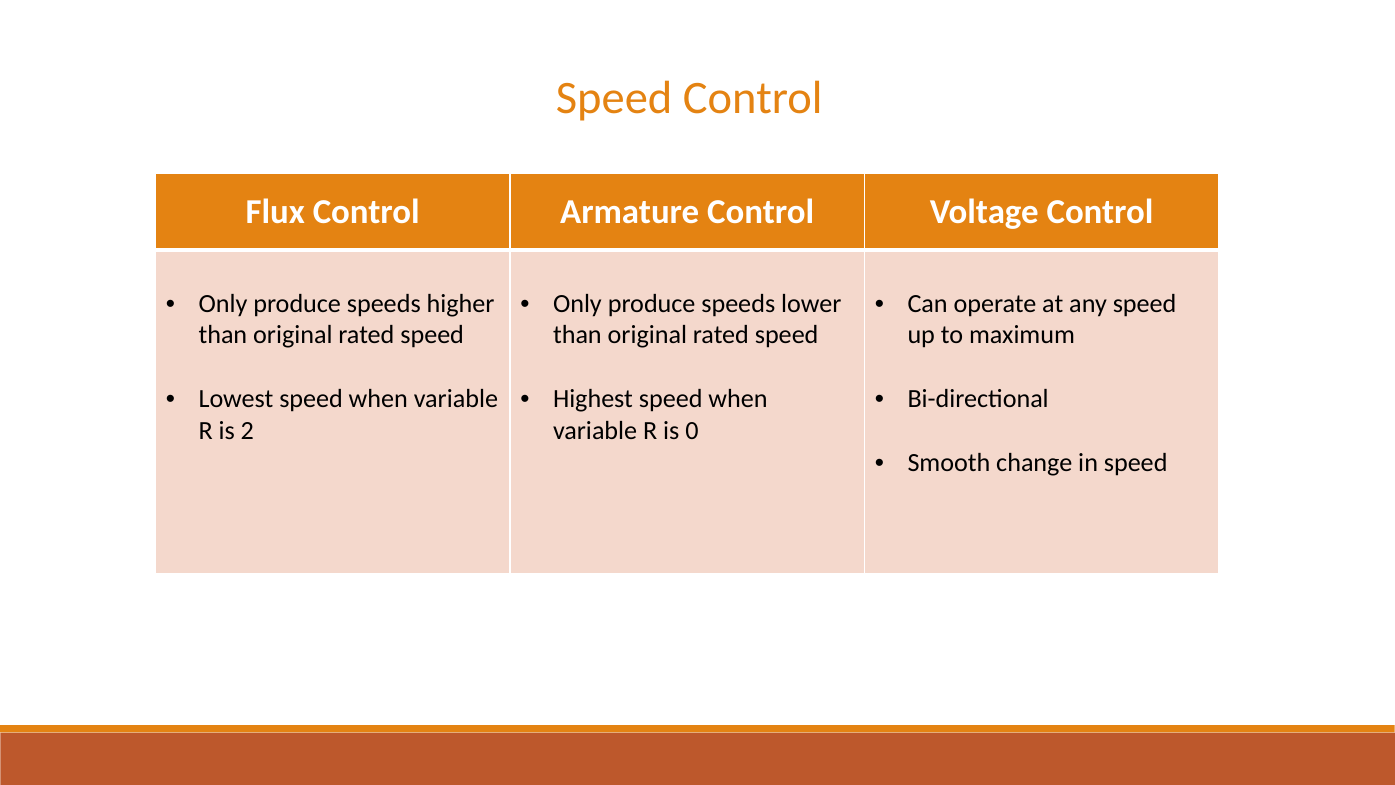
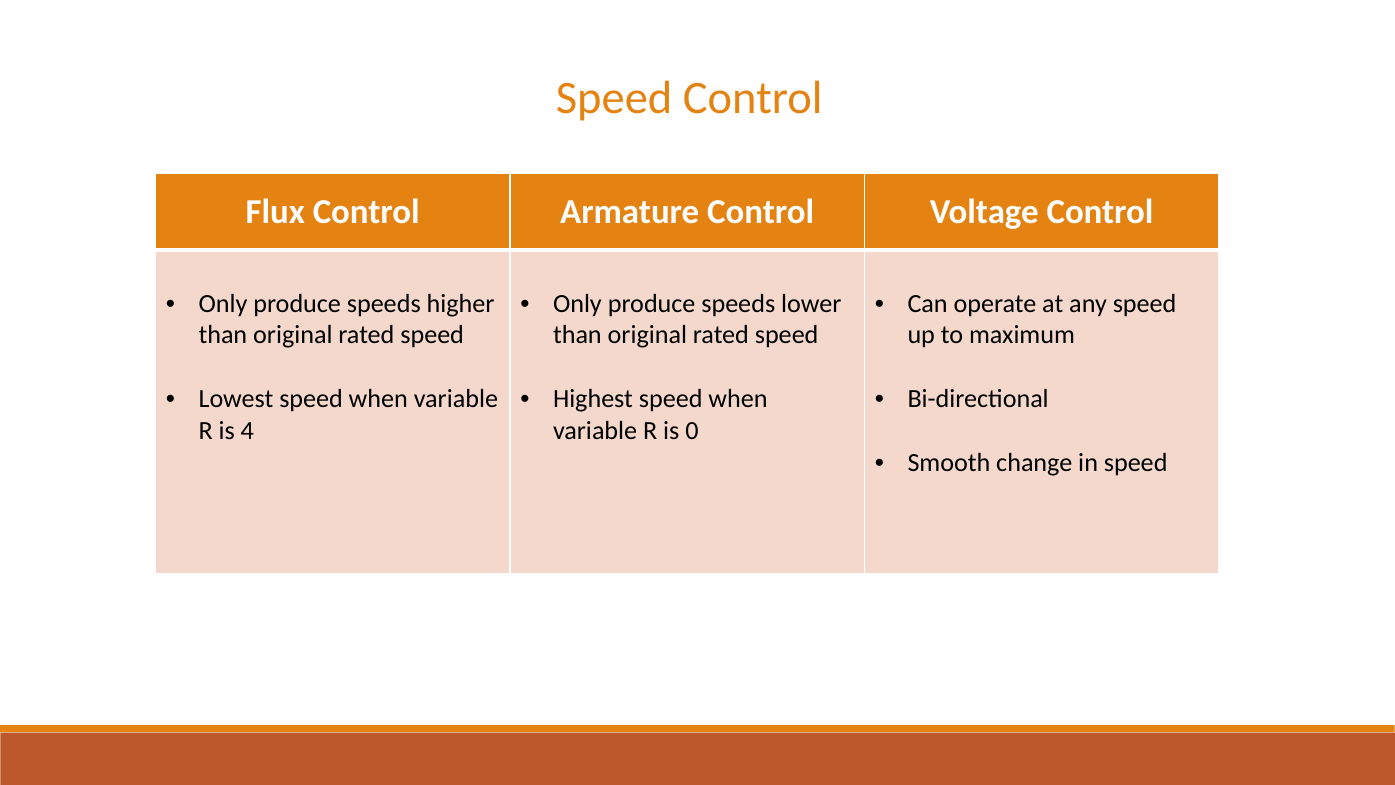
2: 2 -> 4 (247, 431)
